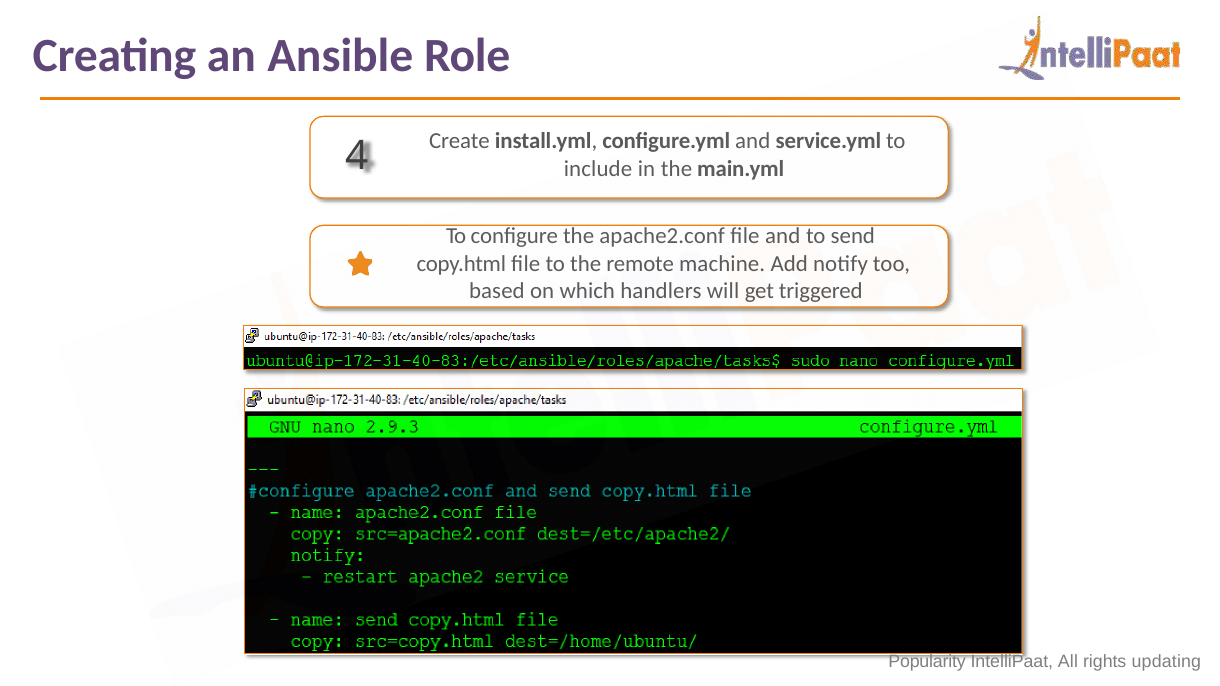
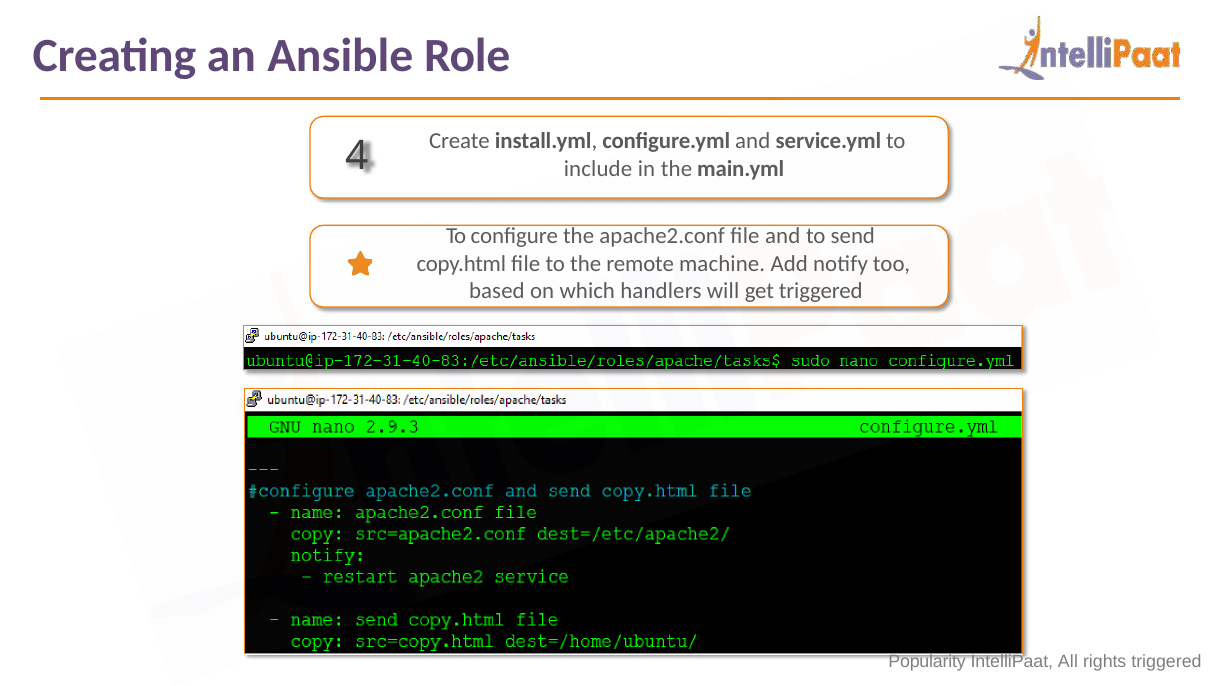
rights updating: updating -> triggered (1166, 662)
